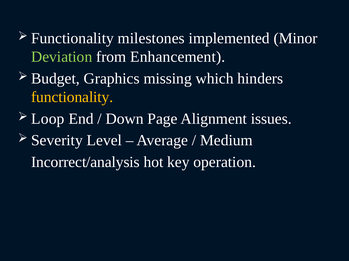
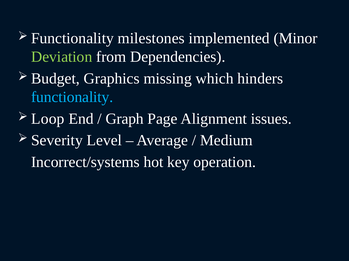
Enhancement: Enhancement -> Dependencies (178, 57)
functionality colour: yellow -> light blue (72, 97)
Down: Down -> Graph (125, 119)
Incorrect/analysis: Incorrect/analysis -> Incorrect/systems (85, 162)
